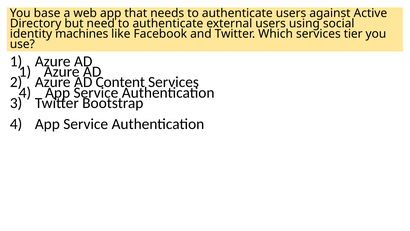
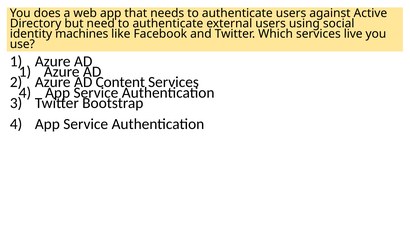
base: base -> does (47, 13)
tier: tier -> live (353, 34)
